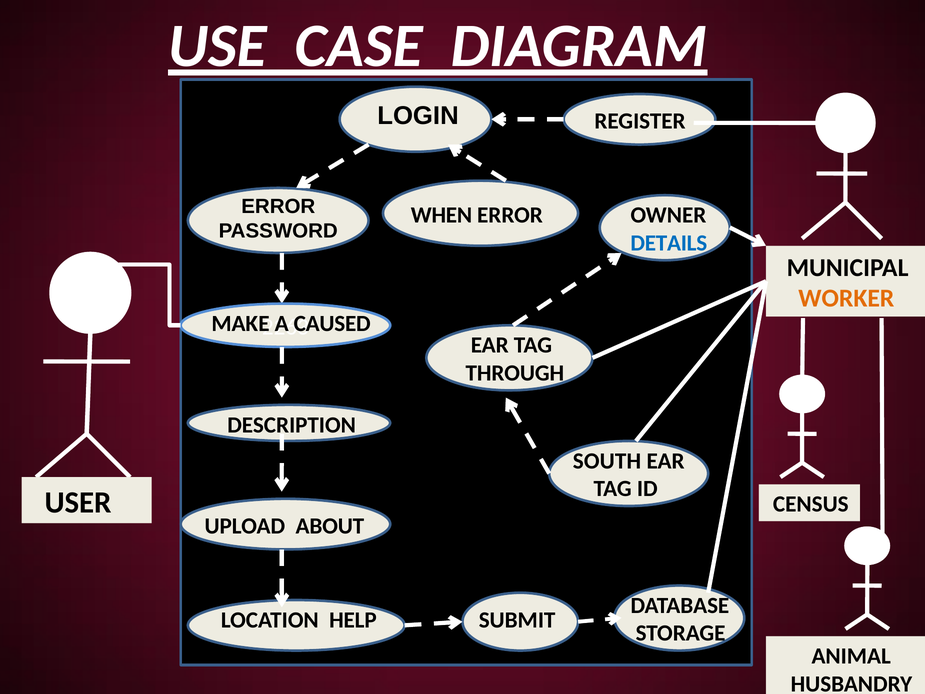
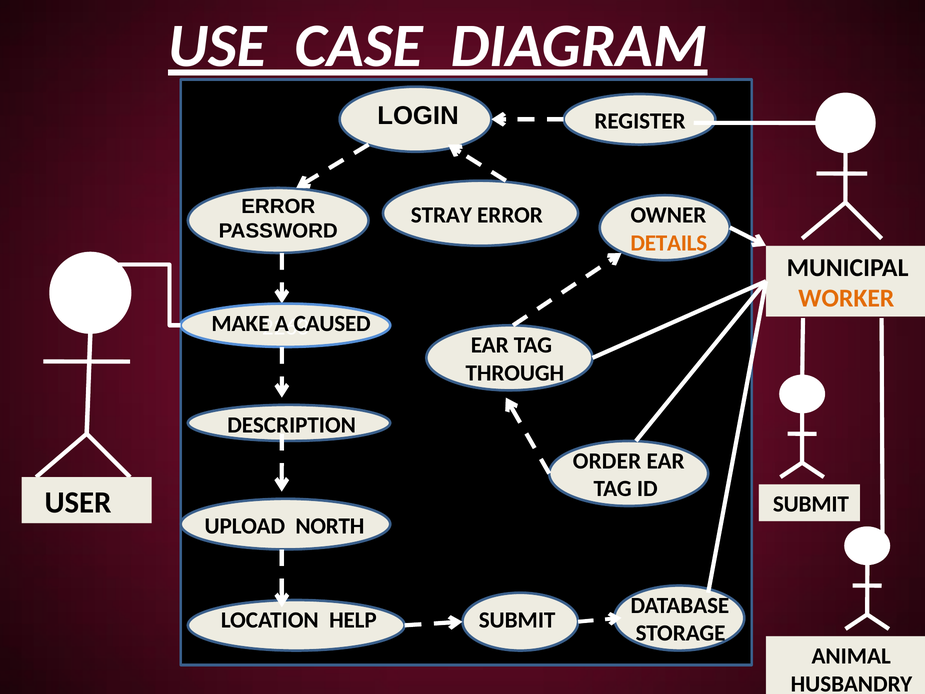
WHEN: WHEN -> STRAY (441, 215)
DETAILS colour: blue -> orange (669, 243)
SOUTH: SOUTH -> ORDER (607, 461)
CENSUS: CENSUS -> SUBMIT (811, 504)
ABOUT: ABOUT -> NORTH (330, 526)
